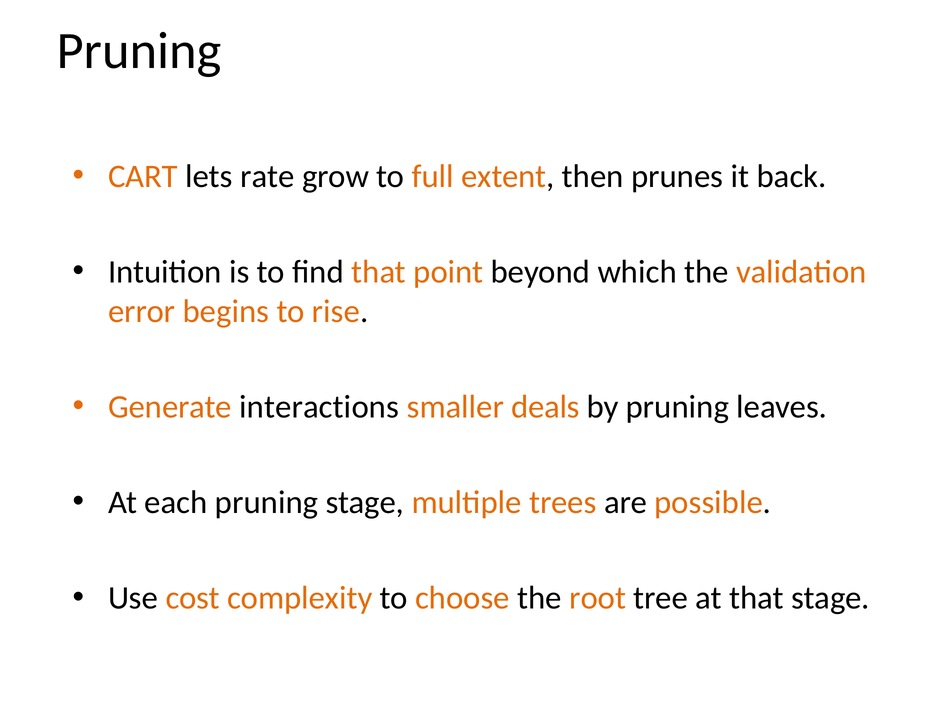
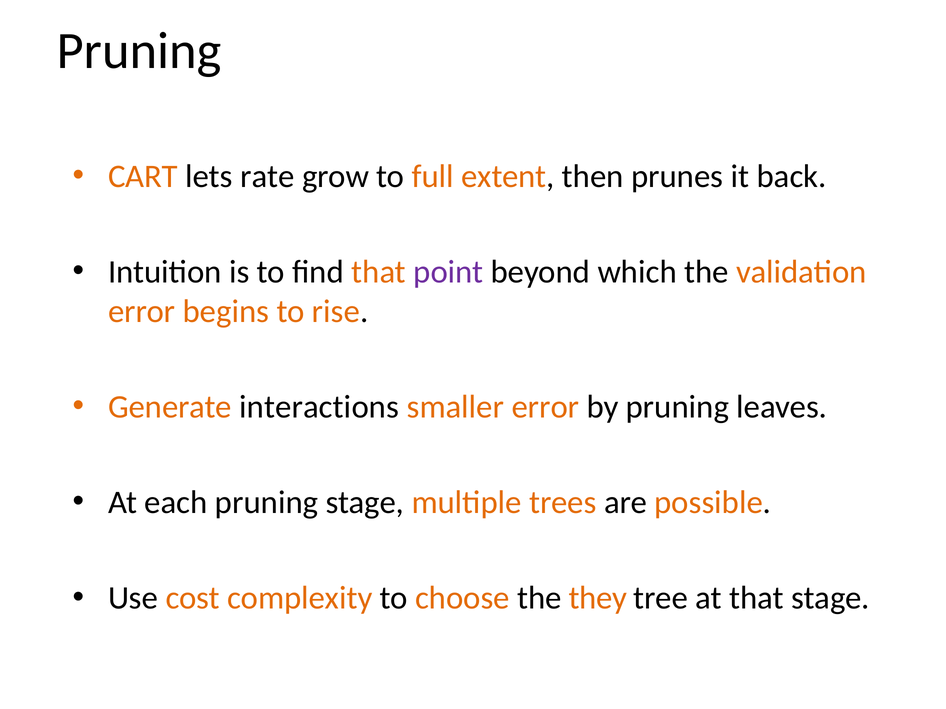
point colour: orange -> purple (448, 272)
smaller deals: deals -> error (545, 407)
root: root -> they (598, 599)
